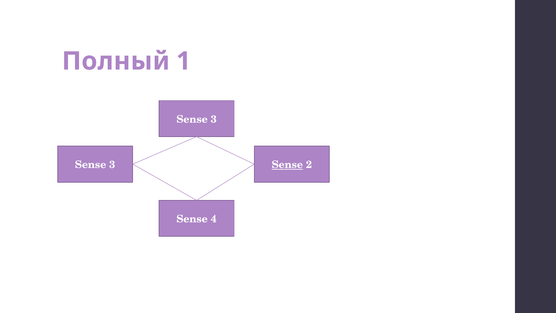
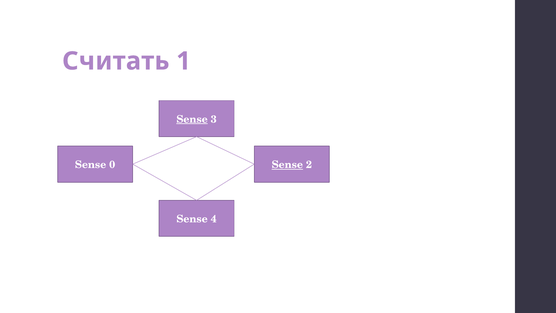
Полный: Полный -> Считать (116, 61)
Sense underline: none -> present (192, 119)
3: 3 -> 0 (112, 165)
